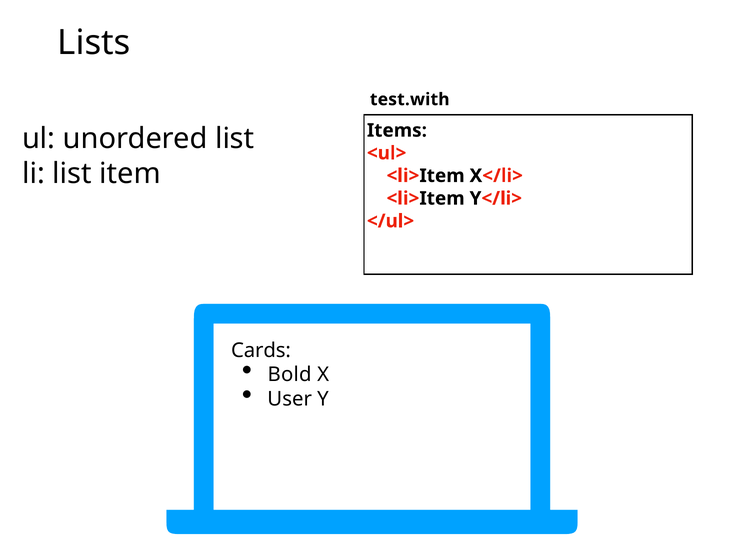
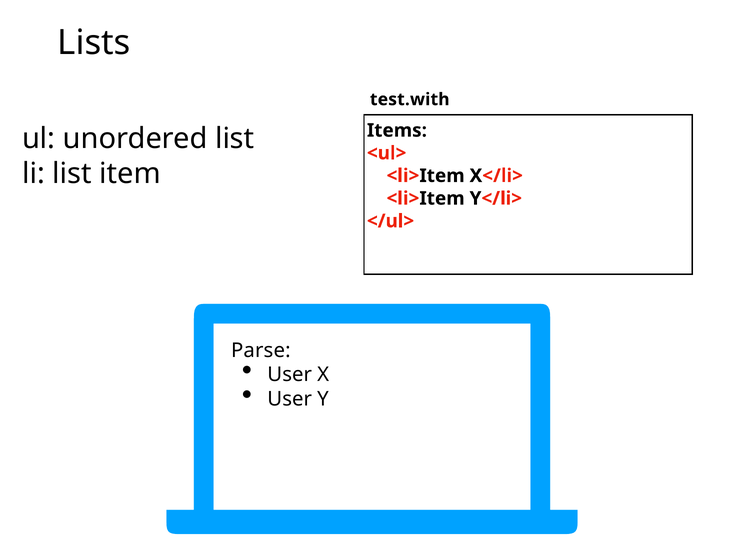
Cards: Cards -> Parse (261, 350)
Bold: Bold -> User (290, 375)
